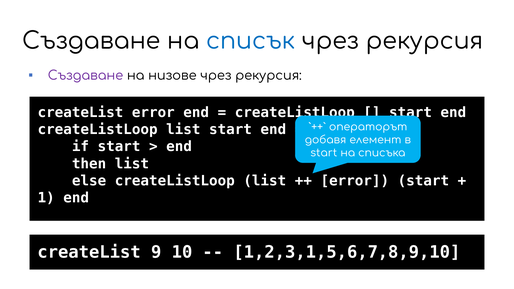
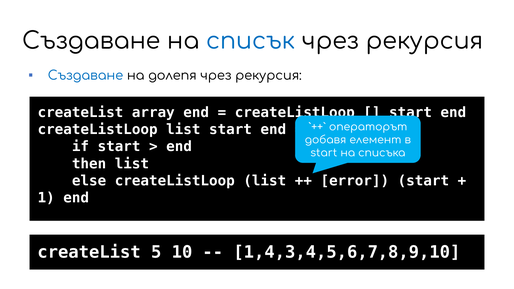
Създаване colour: purple -> blue (85, 76)
низове: низове -> долепя (172, 76)
createList error: error -> array (153, 112)
9: 9 -> 5 (156, 252)
1,2,3,1,5,6,7,8,9,10: 1,2,3,1,5,6,7,8,9,10 -> 1,4,3,4,5,6,7,8,9,10 (347, 252)
